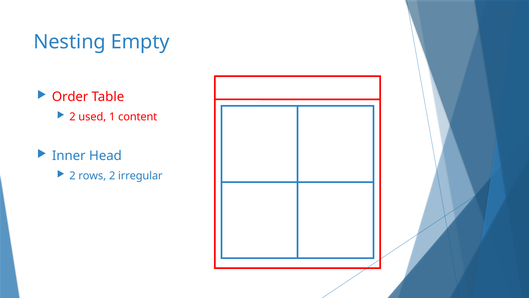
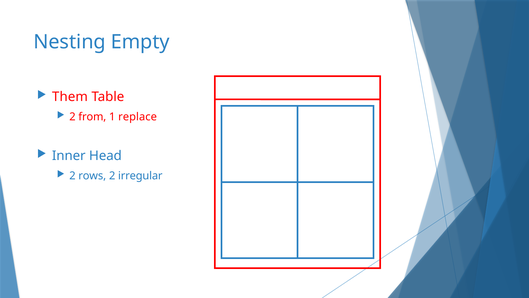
Order: Order -> Them (70, 97)
used: used -> from (92, 117)
content: content -> replace (138, 117)
